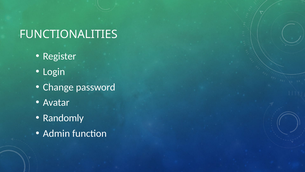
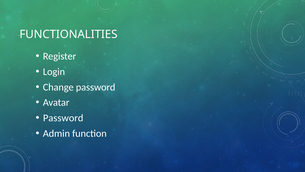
Randomly: Randomly -> Password (63, 118)
